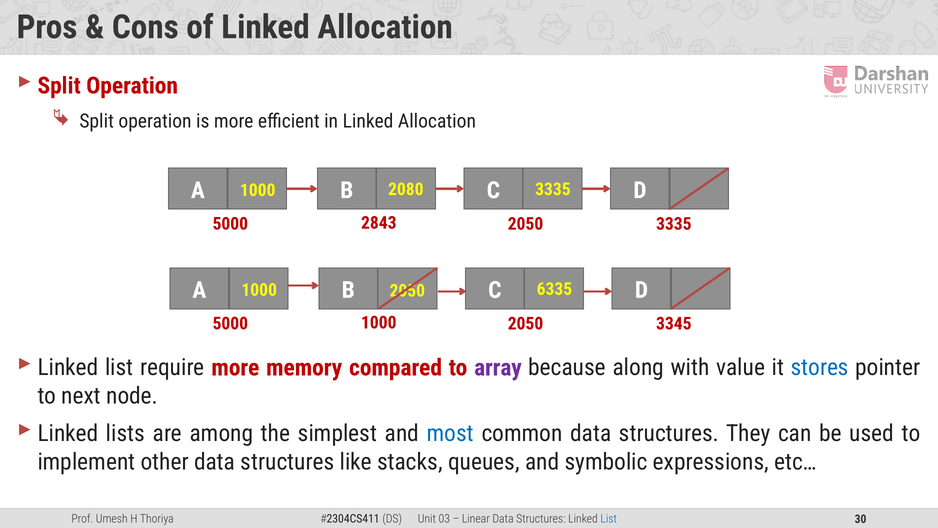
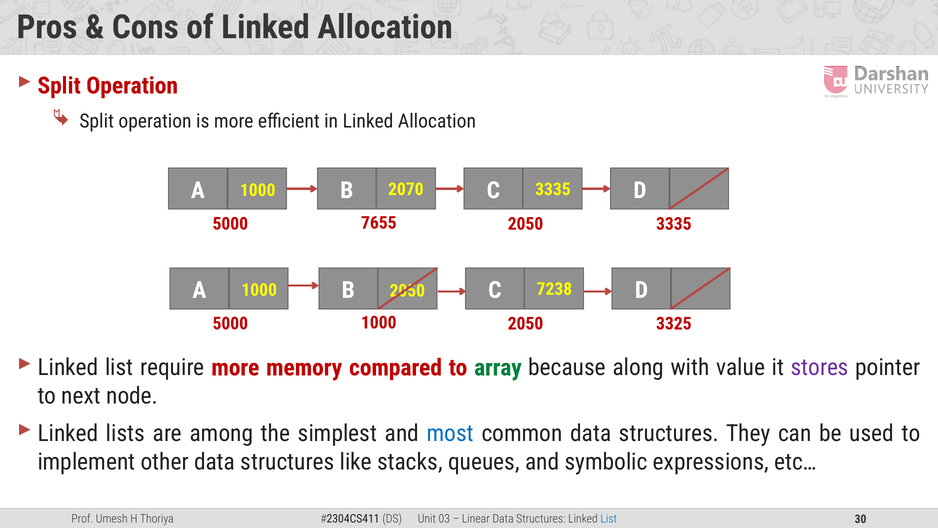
2080: 2080 -> 2070 (406, 189)
2843: 2843 -> 7655 (379, 223)
6335: 6335 -> 7238 (554, 289)
3345: 3345 -> 3325 (674, 323)
array colour: purple -> green (498, 367)
stores colour: blue -> purple (820, 367)
